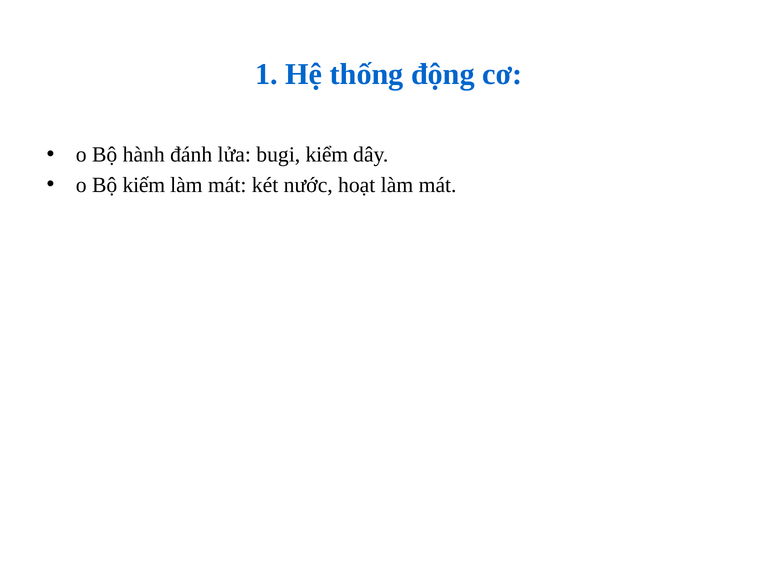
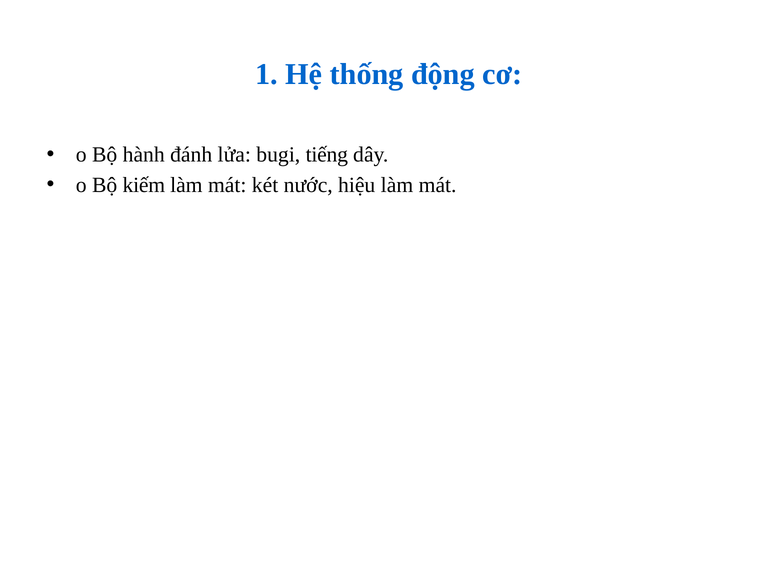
kiểm: kiểm -> tiếng (327, 155)
hoạt: hoạt -> hiệu (357, 185)
